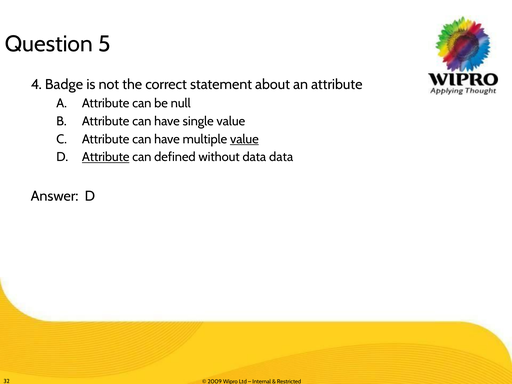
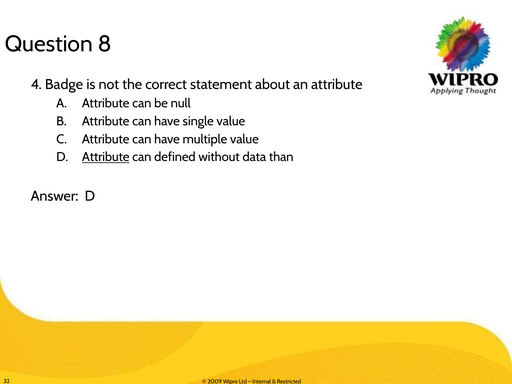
5: 5 -> 8 (105, 44)
value underline: present -> none (244, 139)
data data: data -> than (281, 157)
